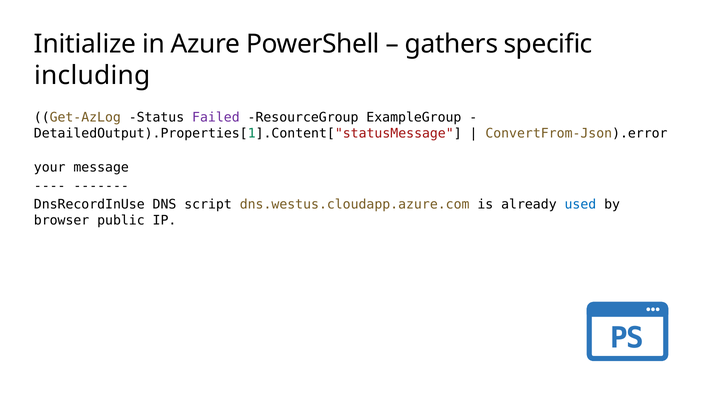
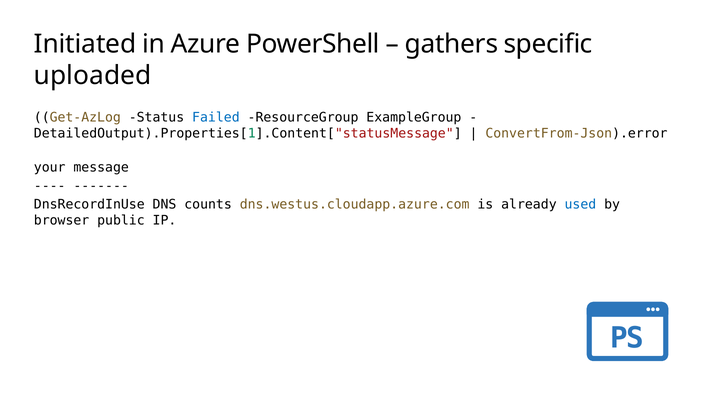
Initialize: Initialize -> Initiated (85, 44)
including: including -> uploaded (93, 76)
Failed colour: purple -> blue (216, 117)
script: script -> counts (208, 204)
